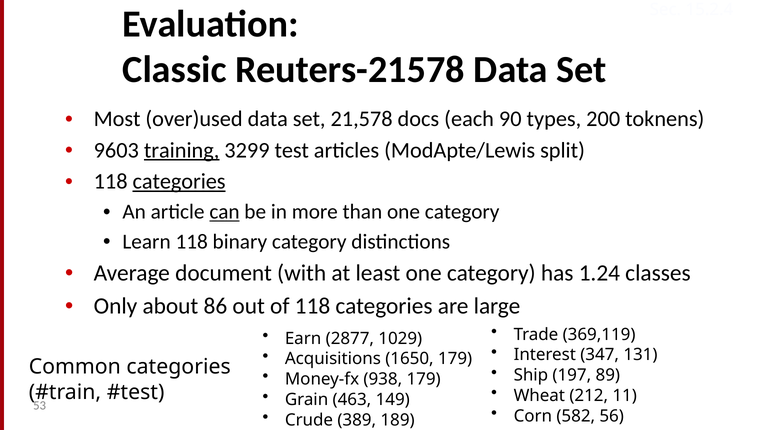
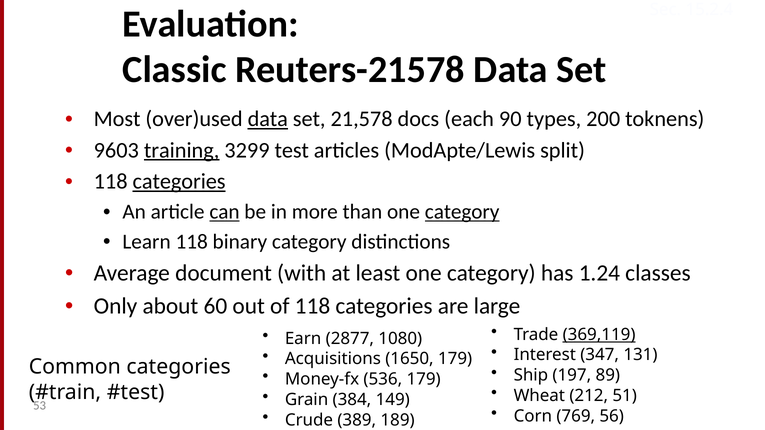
data underline: none -> present (268, 119)
category underline: none -> present (462, 212)
86: 86 -> 60 (215, 306)
369,119 underline: none -> present (599, 335)
1029: 1029 -> 1080 (400, 339)
938: 938 -> 536 (383, 379)
11: 11 -> 51 (625, 396)
463: 463 -> 384 (352, 400)
582: 582 -> 769 (576, 416)
